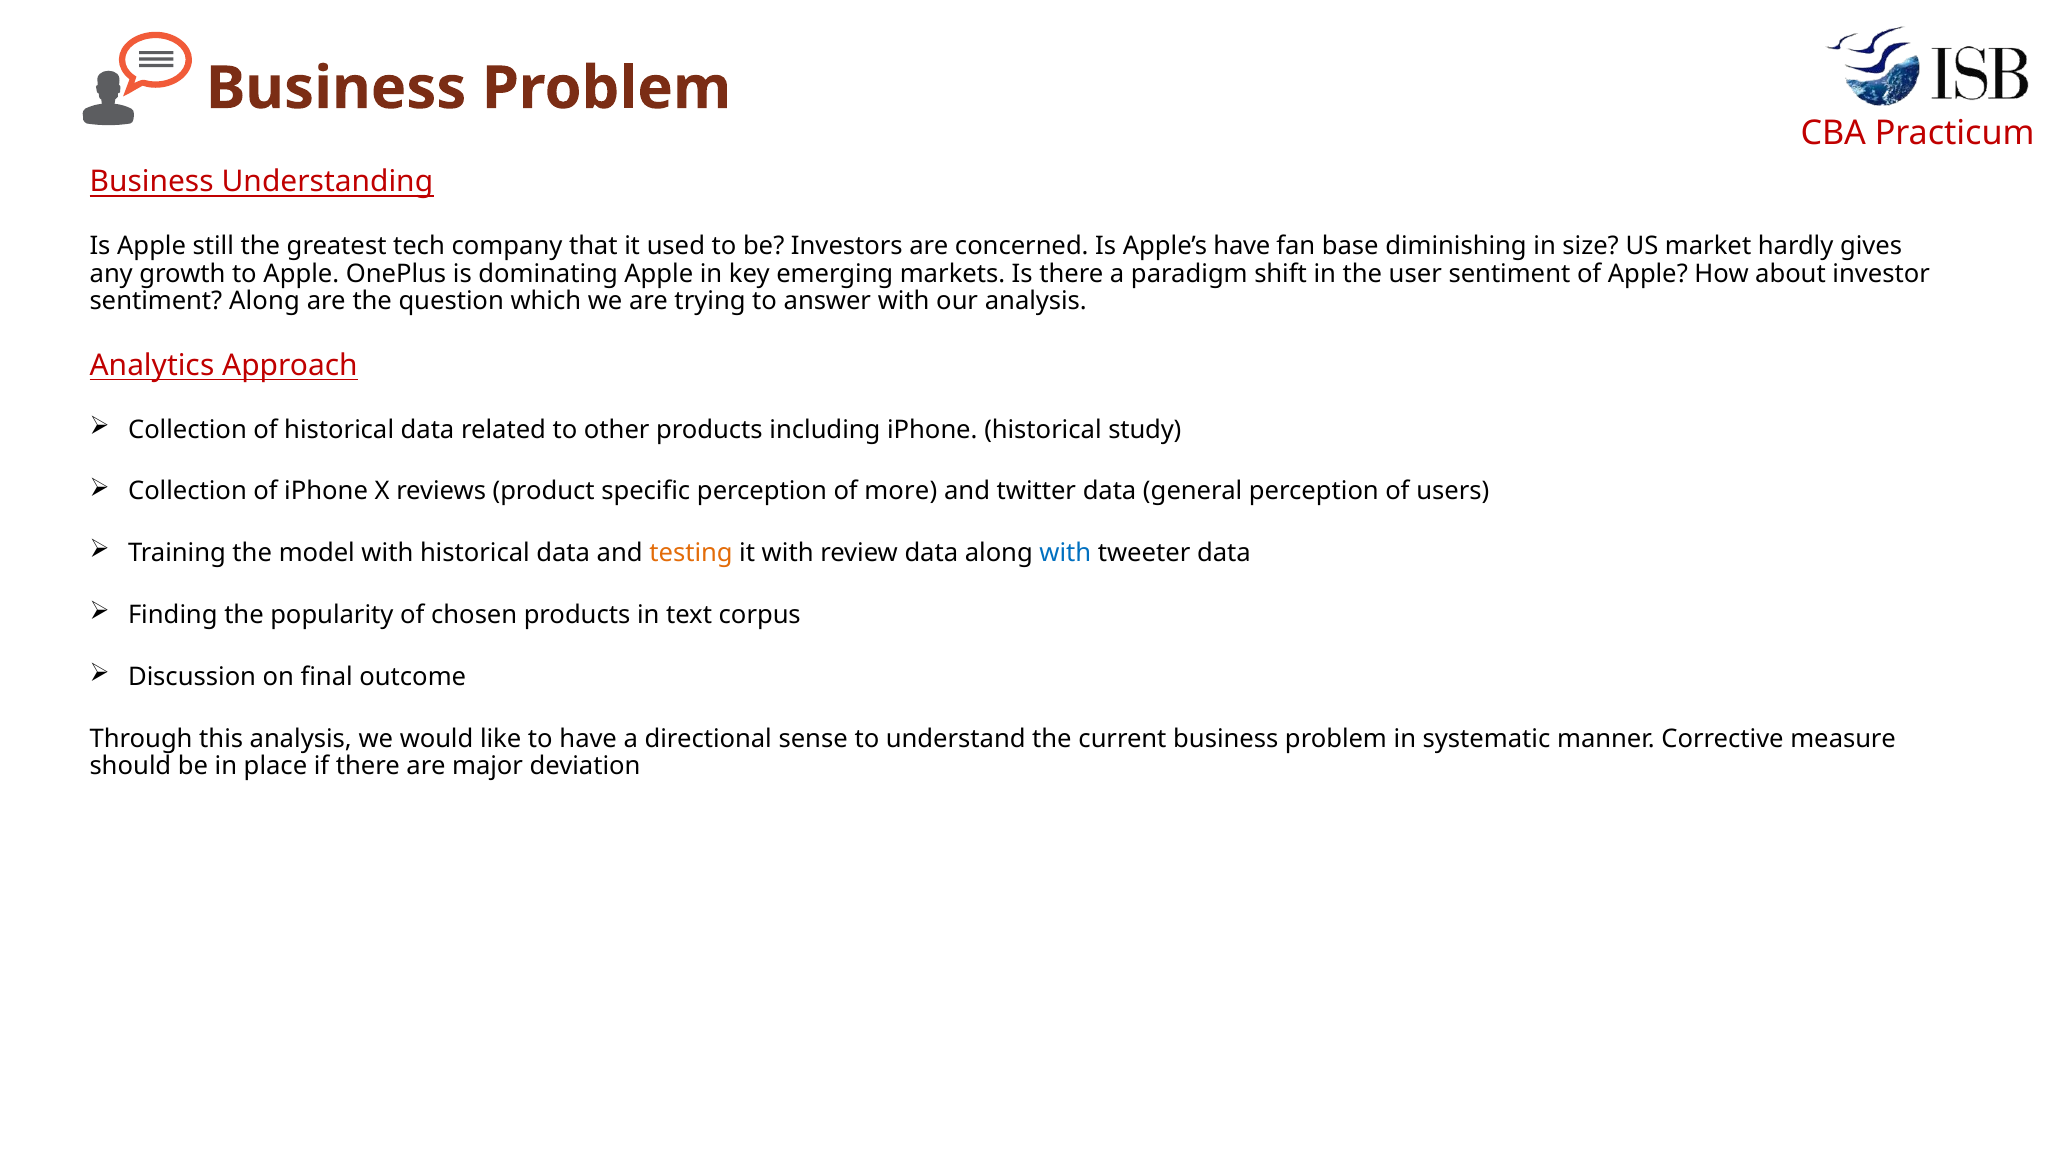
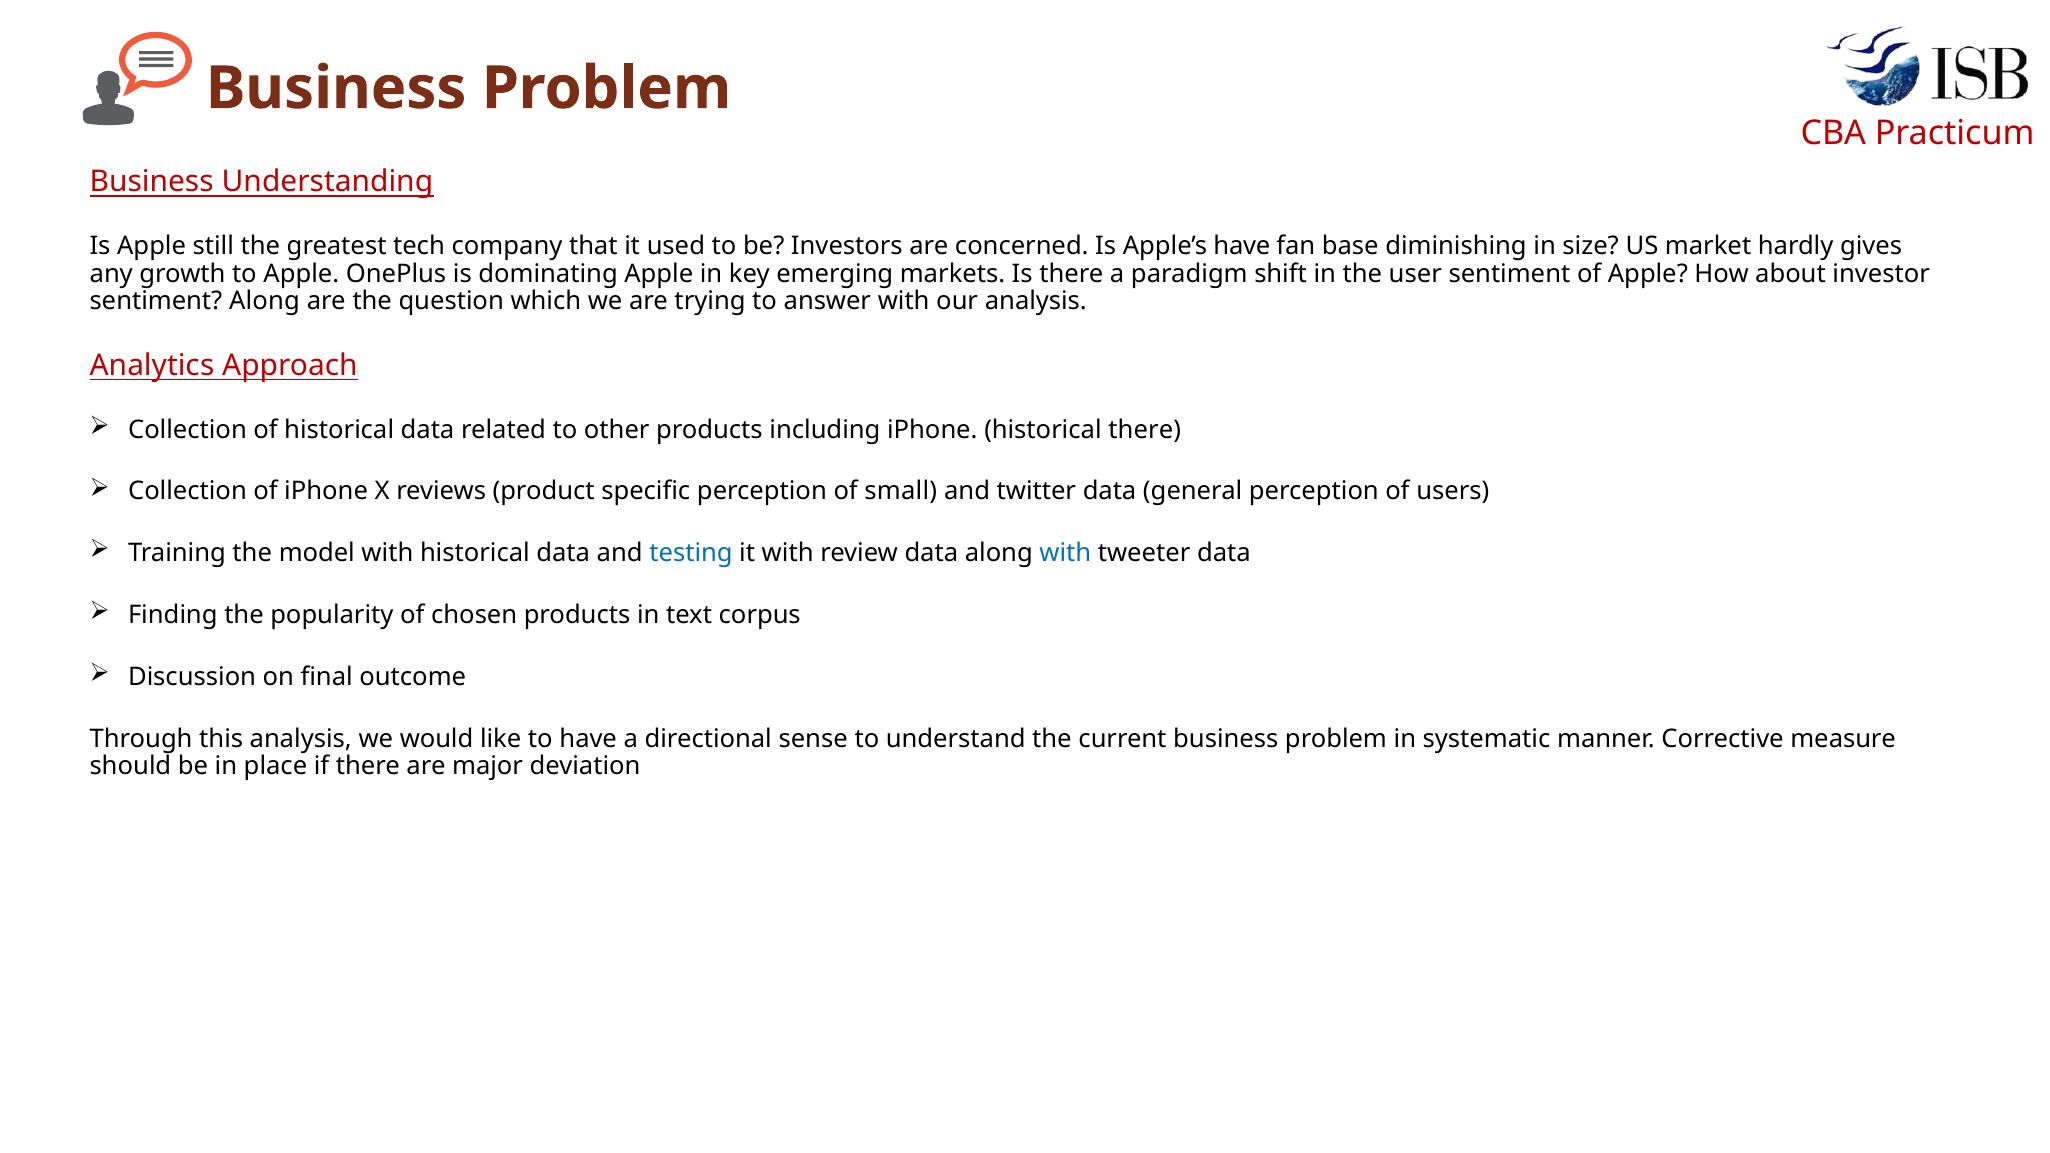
historical study: study -> there (1145, 430)
more: more -> small (901, 492)
testing colour: orange -> blue (691, 553)
